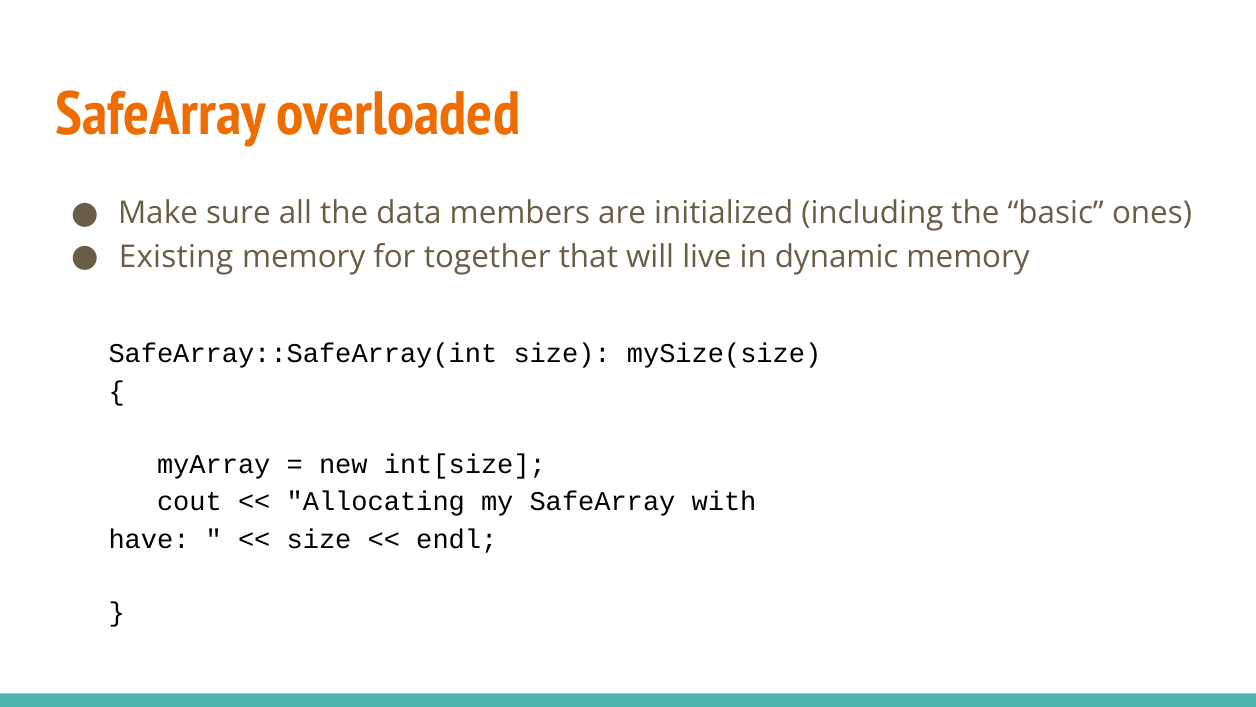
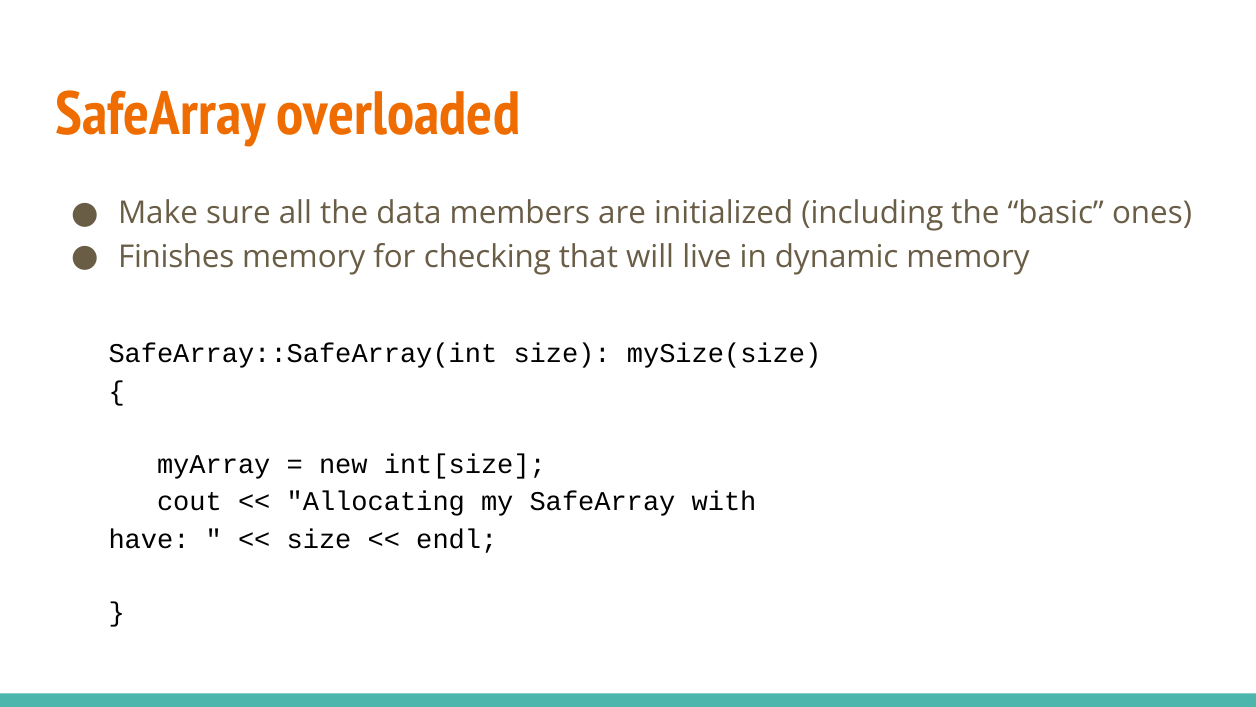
Existing: Existing -> Finishes (176, 257)
together: together -> checking (487, 257)
